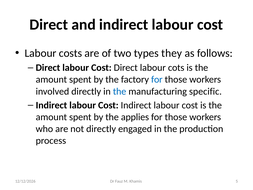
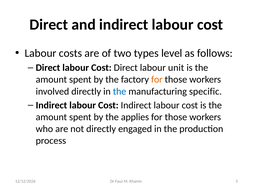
they: they -> level (172, 53)
cots: cots -> unit (176, 68)
for colour: blue -> orange (157, 79)
